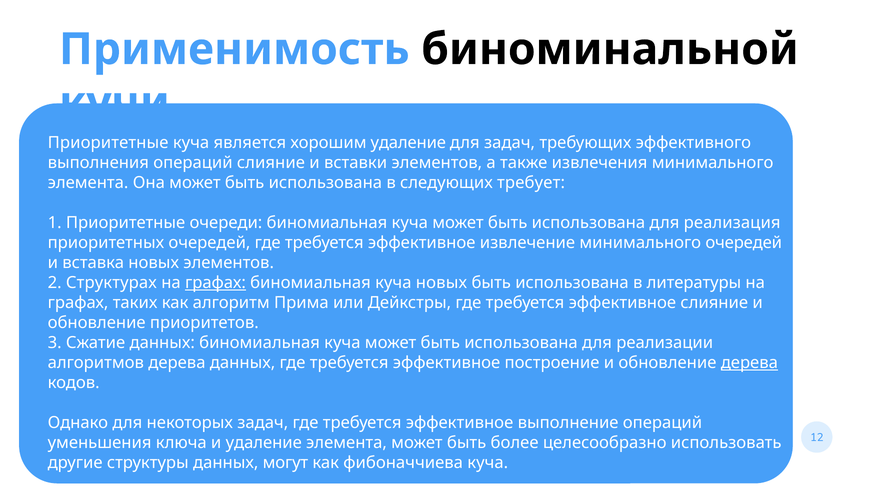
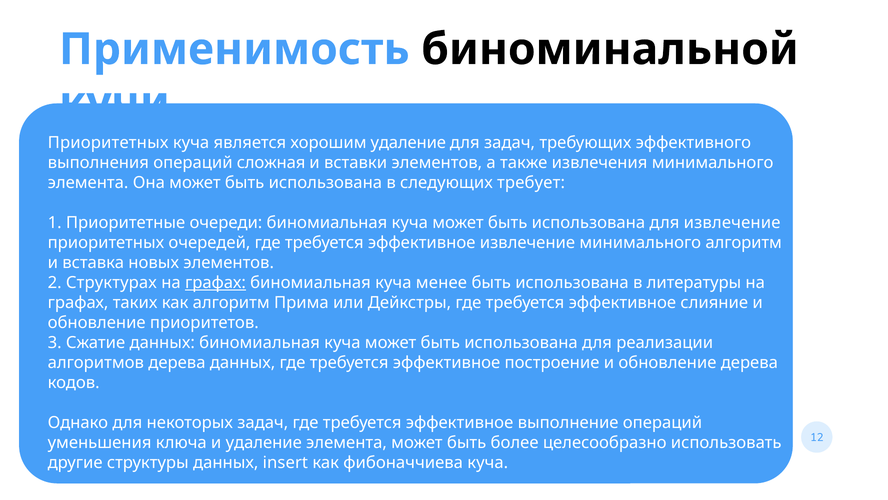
Приоритетные: Приоритетные -> Приоритетных (108, 143)
операций слияние: слияние -> сложная (271, 163)
для реализация: реализация -> извлечение (732, 223)
минимального очередей: очередей -> алгоритм (744, 243)
куча новых: новых -> менее (441, 283)
дерева underline: present -> none (749, 363)
могут: могут -> insert (285, 463)
